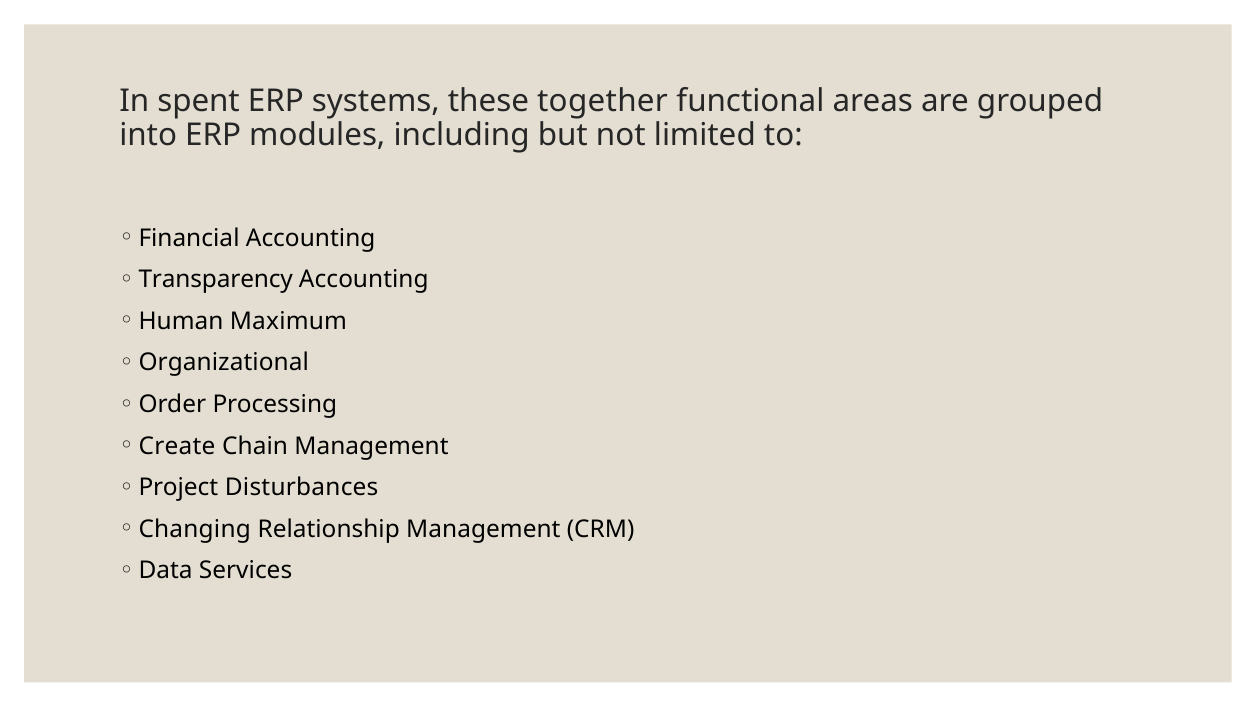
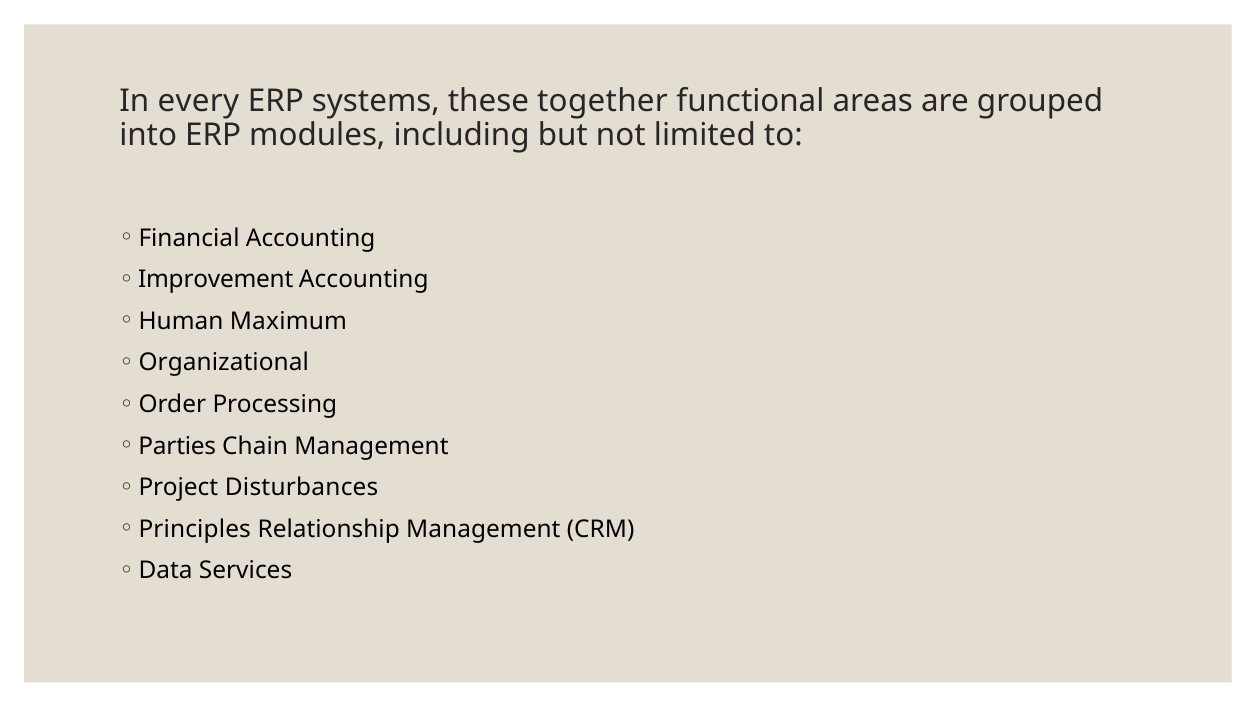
spent: spent -> every (198, 101)
Transparency: Transparency -> Improvement (216, 279)
Create: Create -> Parties (177, 446)
Changing: Changing -> Principles (195, 529)
